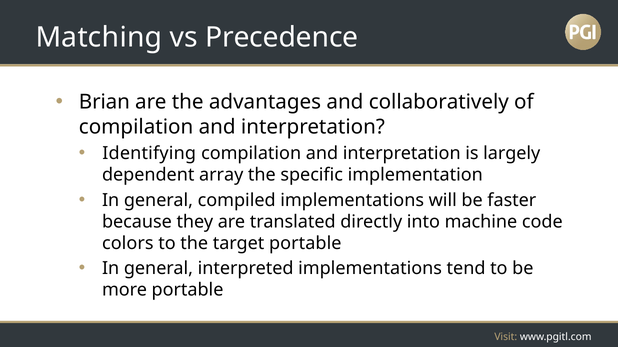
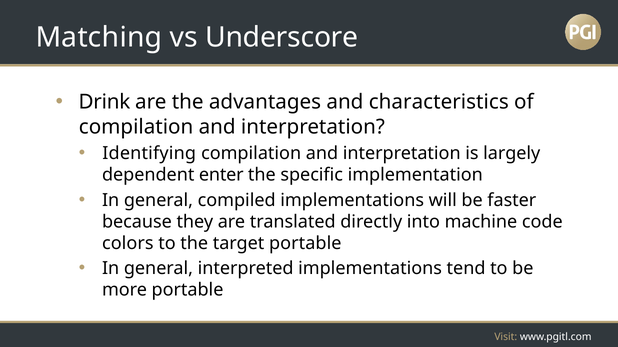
Precedence: Precedence -> Underscore (282, 37)
Brian: Brian -> Drink (104, 102)
collaboratively: collaboratively -> characteristics (439, 102)
array: array -> enter (221, 175)
